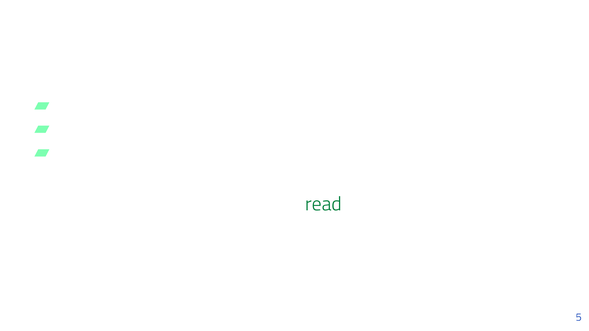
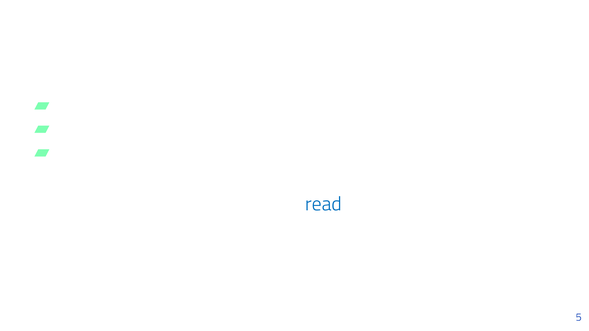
read colour: green -> blue (324, 204)
